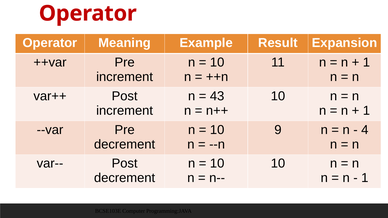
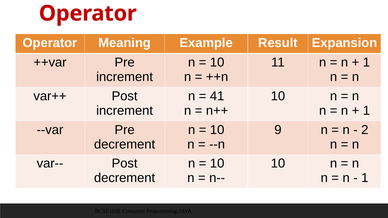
43: 43 -> 41 (217, 96)
4: 4 -> 2 (365, 130)
